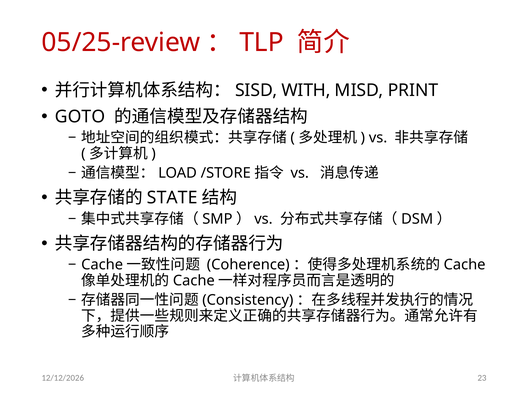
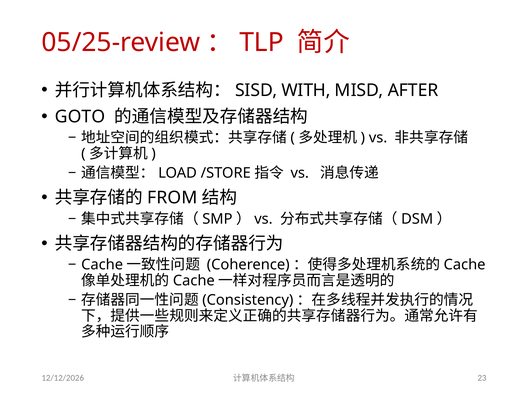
PRINT: PRINT -> AFTER (413, 90)
STATE: STATE -> FROM (172, 198)
